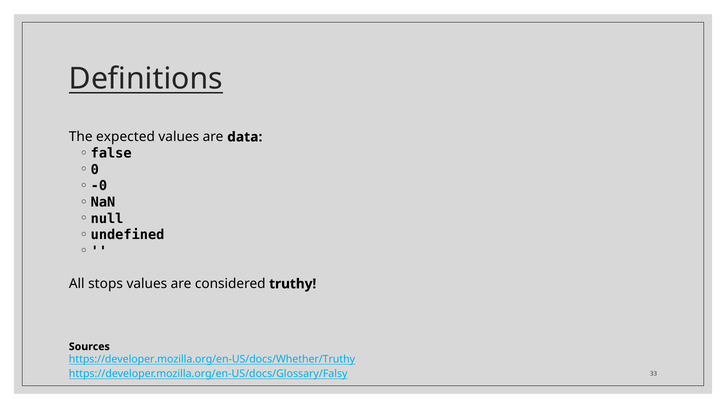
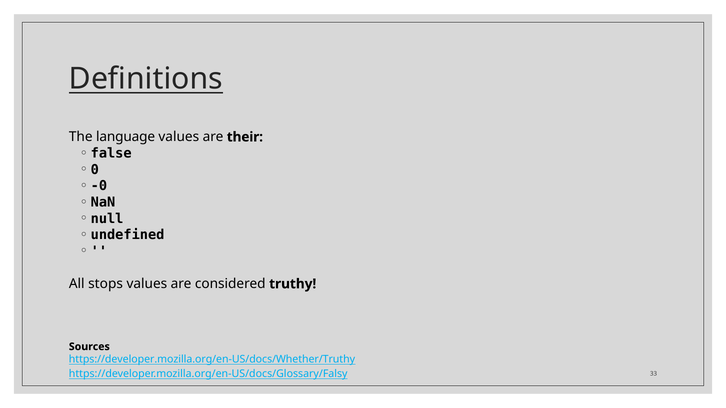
expected: expected -> language (126, 137)
data: data -> their (245, 137)
